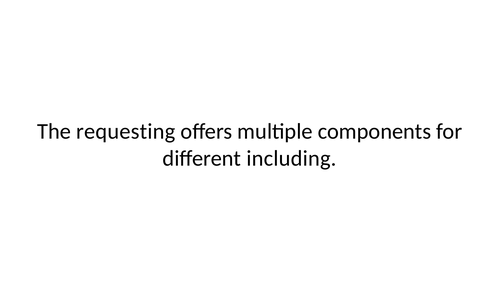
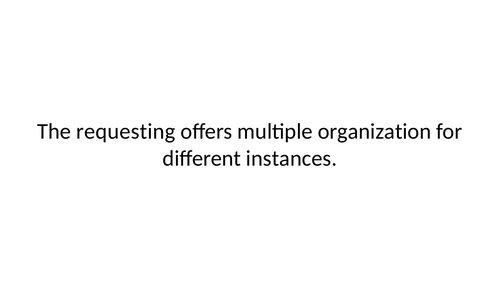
components: components -> organization (374, 131)
including: including -> instances (291, 158)
